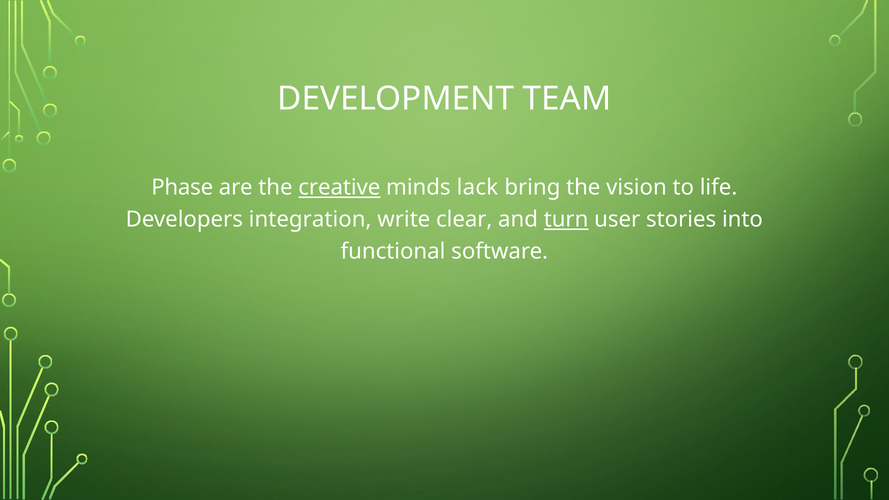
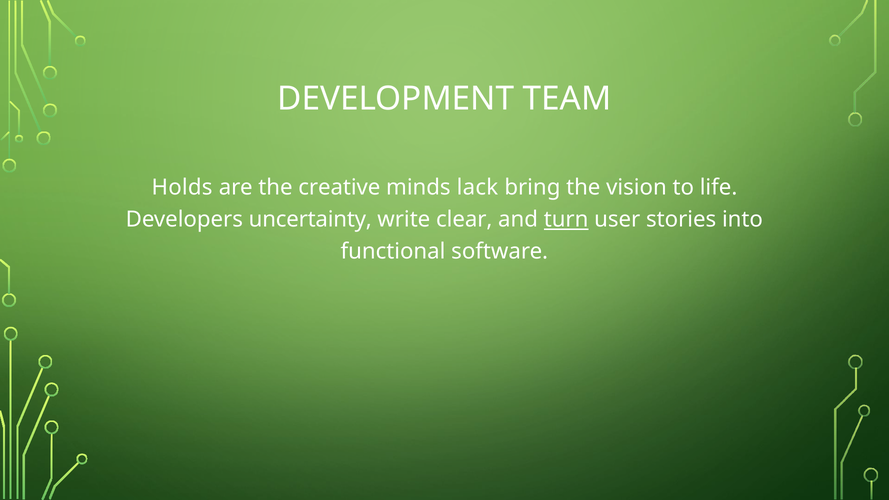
Phase: Phase -> Holds (182, 188)
creative underline: present -> none (339, 188)
integration: integration -> uncertainty (310, 220)
